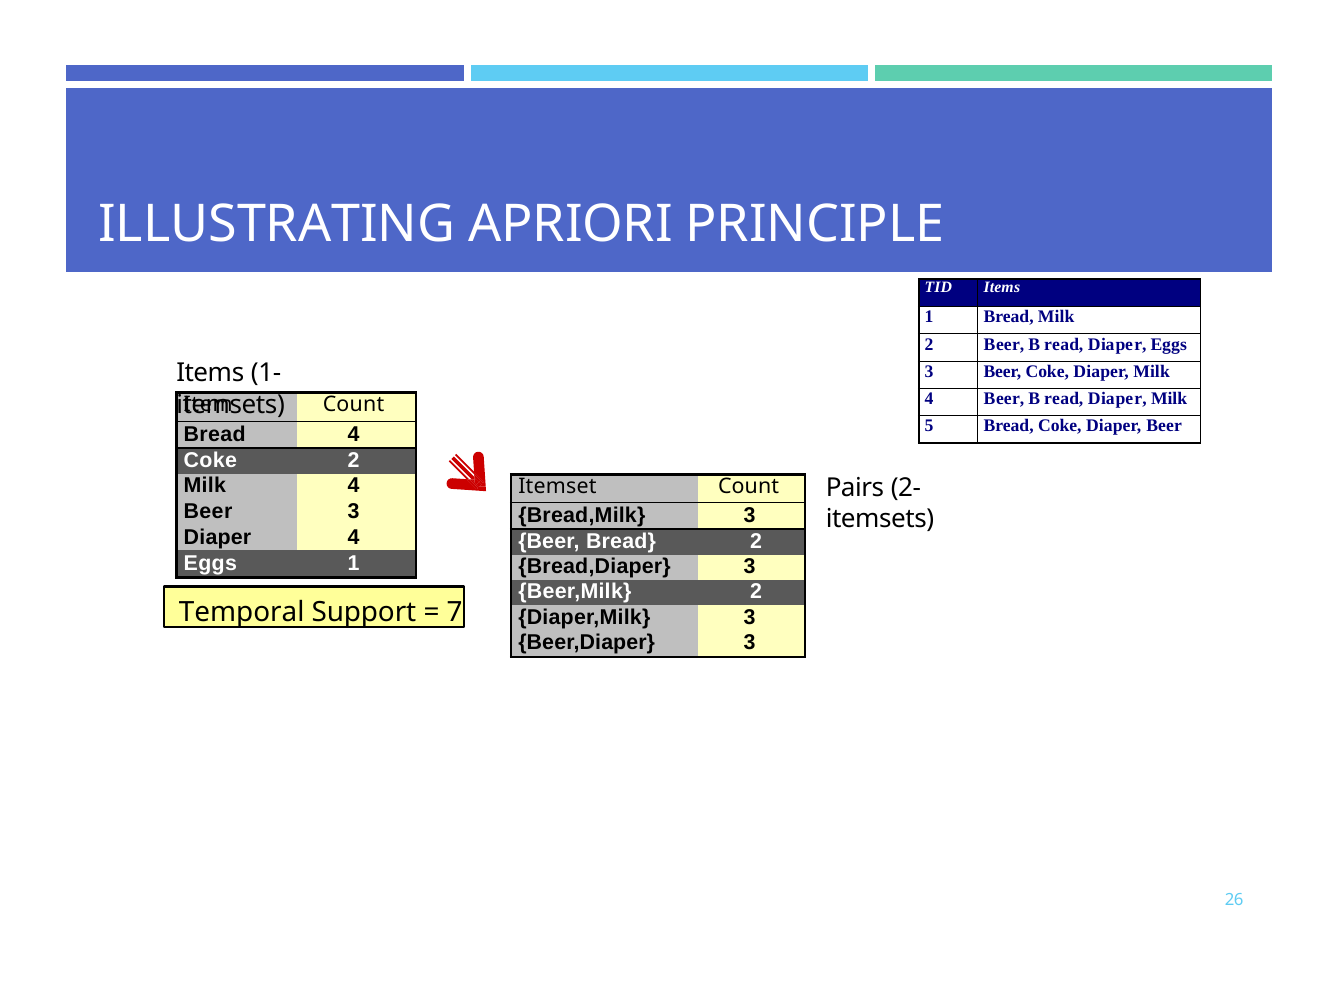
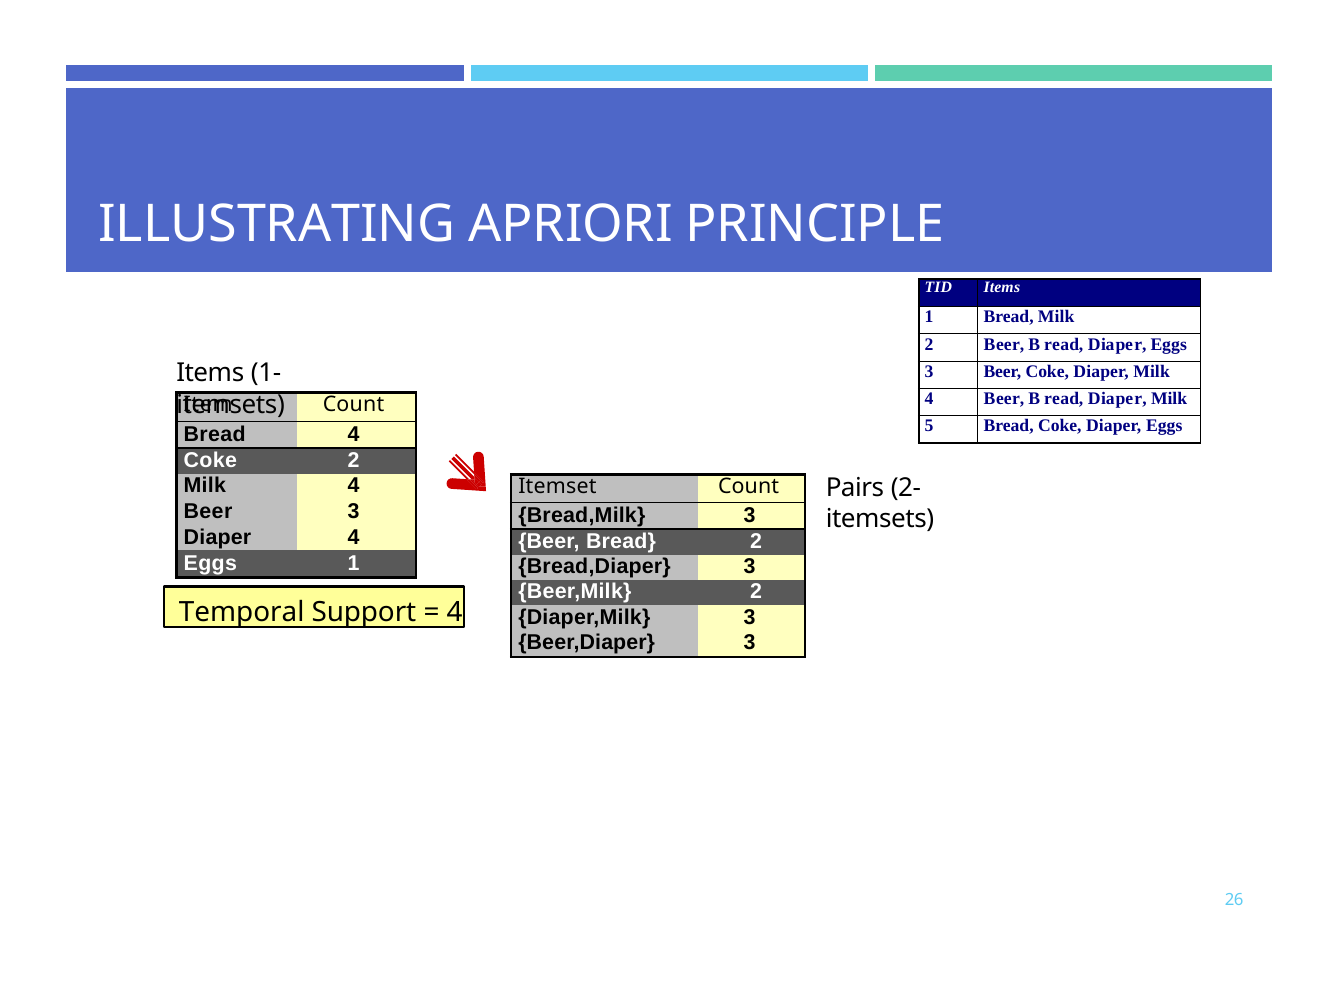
Coke Diaper Beer: Beer -> Eggs (1164, 426)
7: 7 -> 4 (454, 613)
